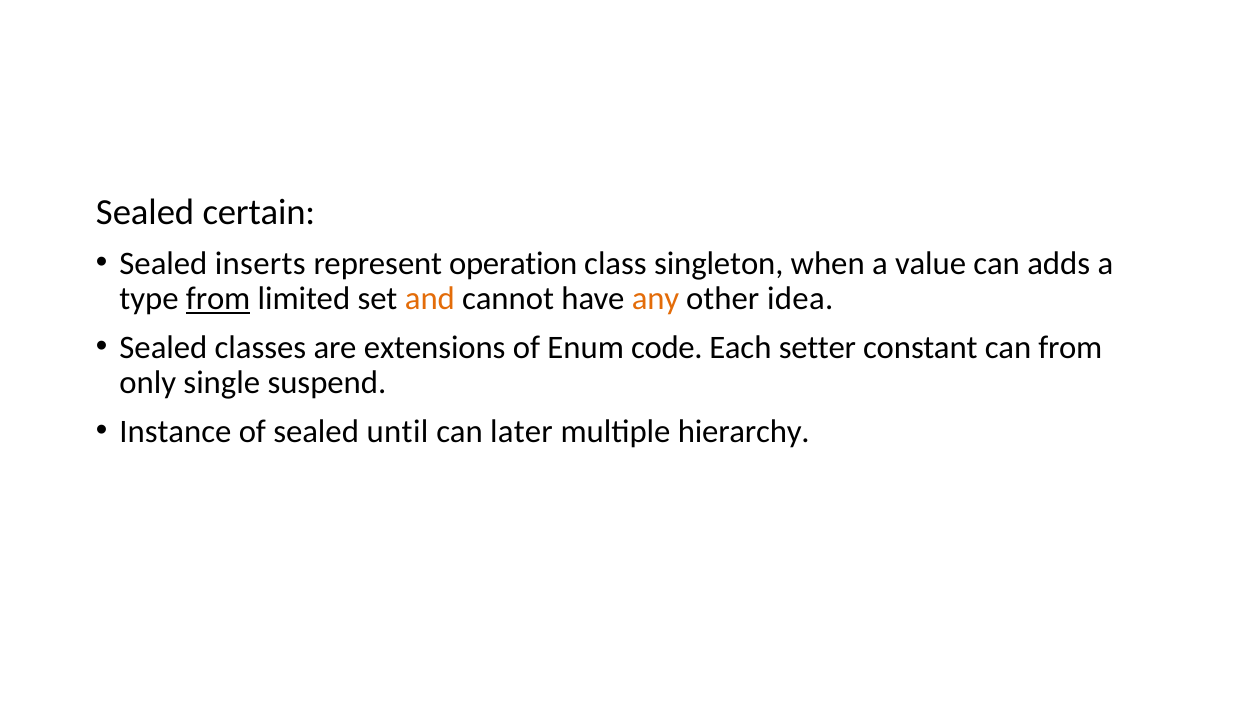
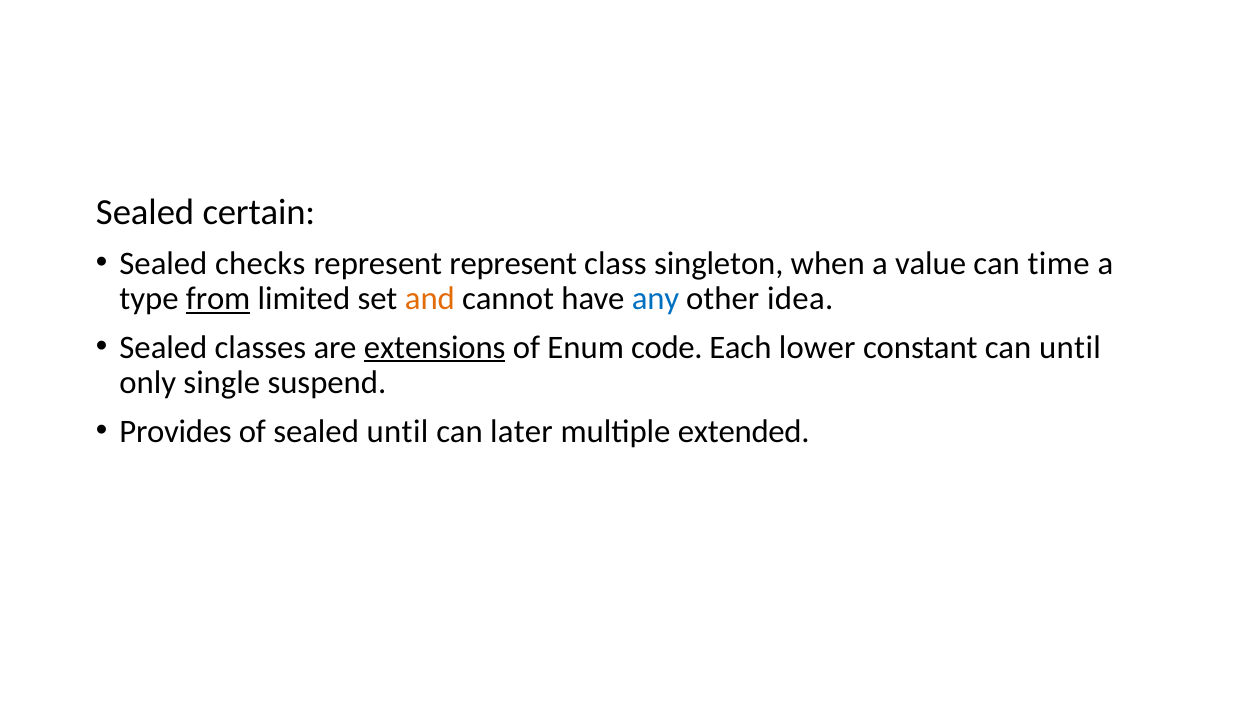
inserts: inserts -> checks (260, 263)
represent operation: operation -> represent (513, 263)
adds: adds -> time (1059, 263)
any colour: orange -> blue (655, 299)
extensions underline: none -> present (435, 347)
setter: setter -> lower (817, 347)
can from: from -> until (1070, 347)
Instance: Instance -> Provides (176, 431)
hierarchy: hierarchy -> extended (744, 431)
